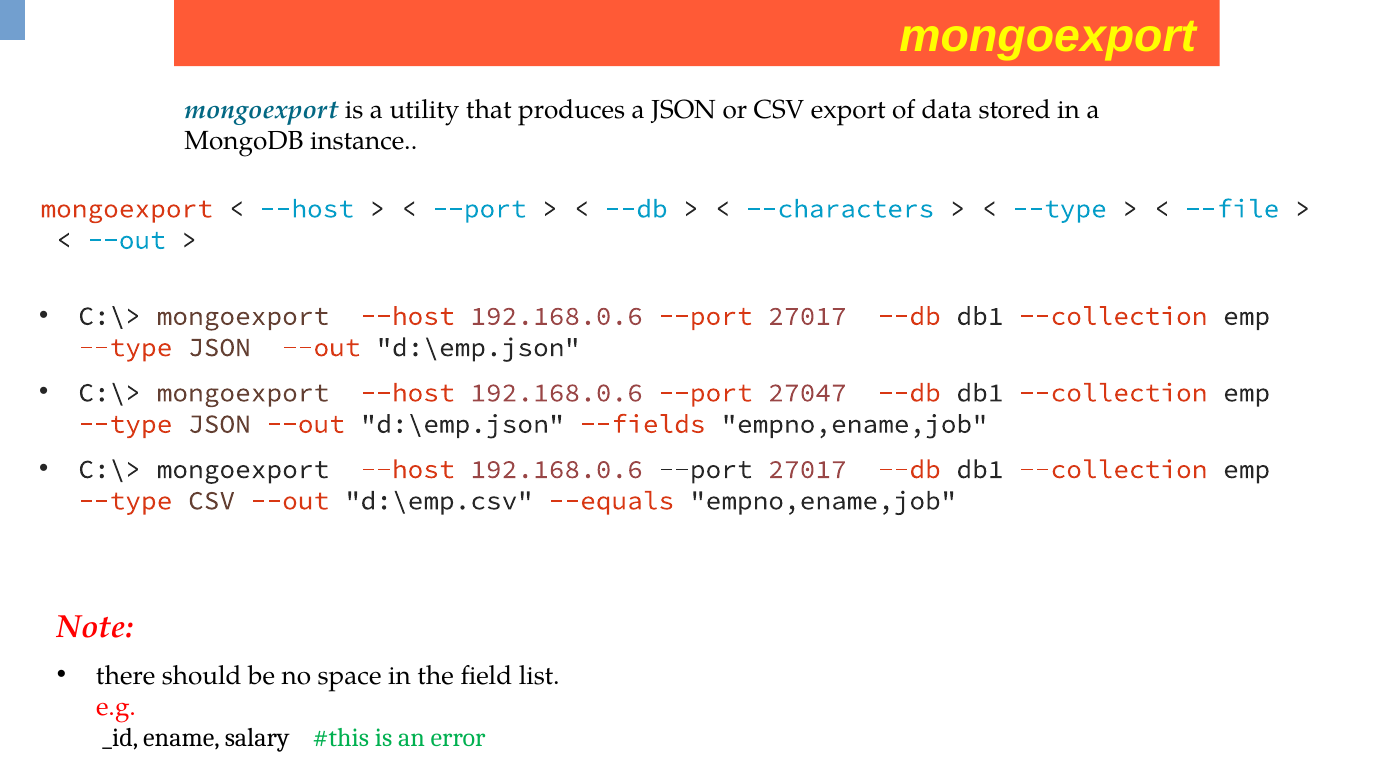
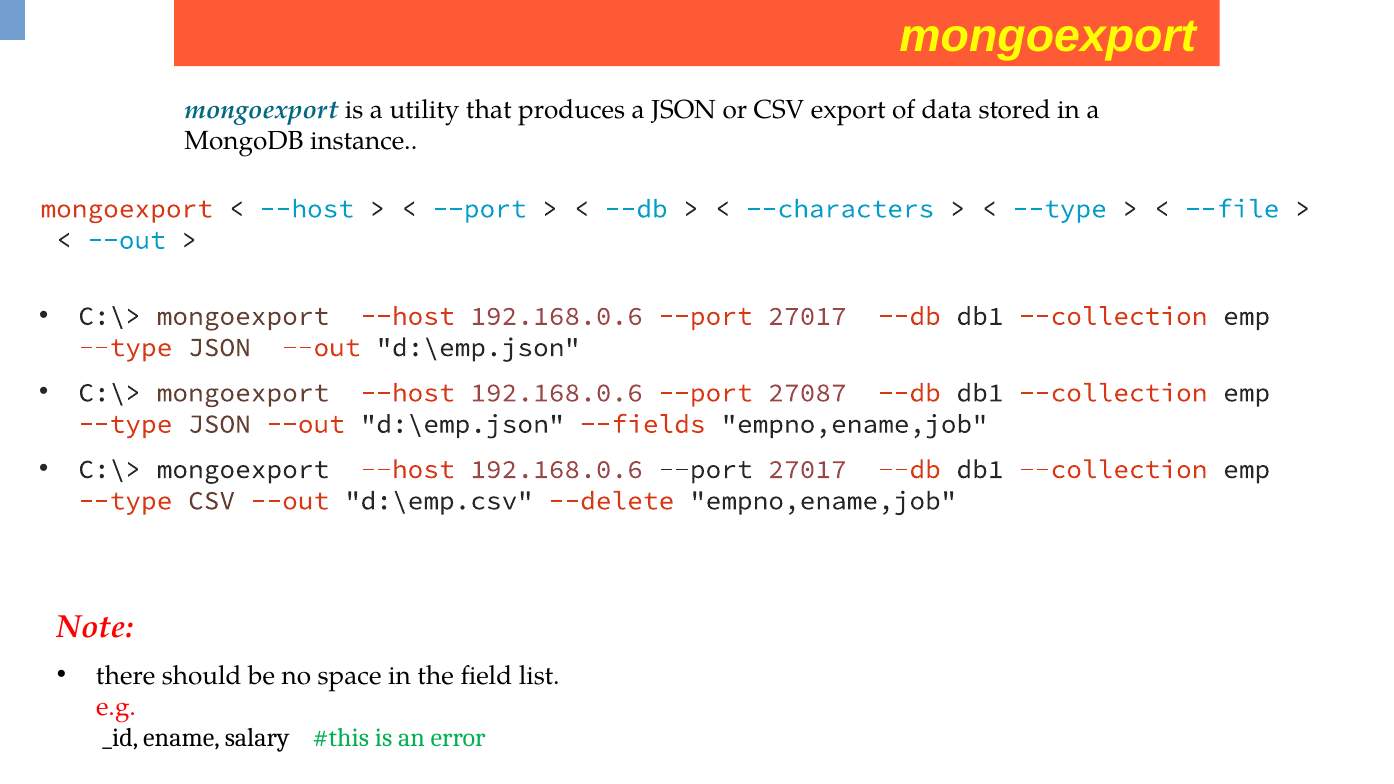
27047: 27047 -> 27087 (808, 393)
--equals: --equals -> --delete (611, 501)
